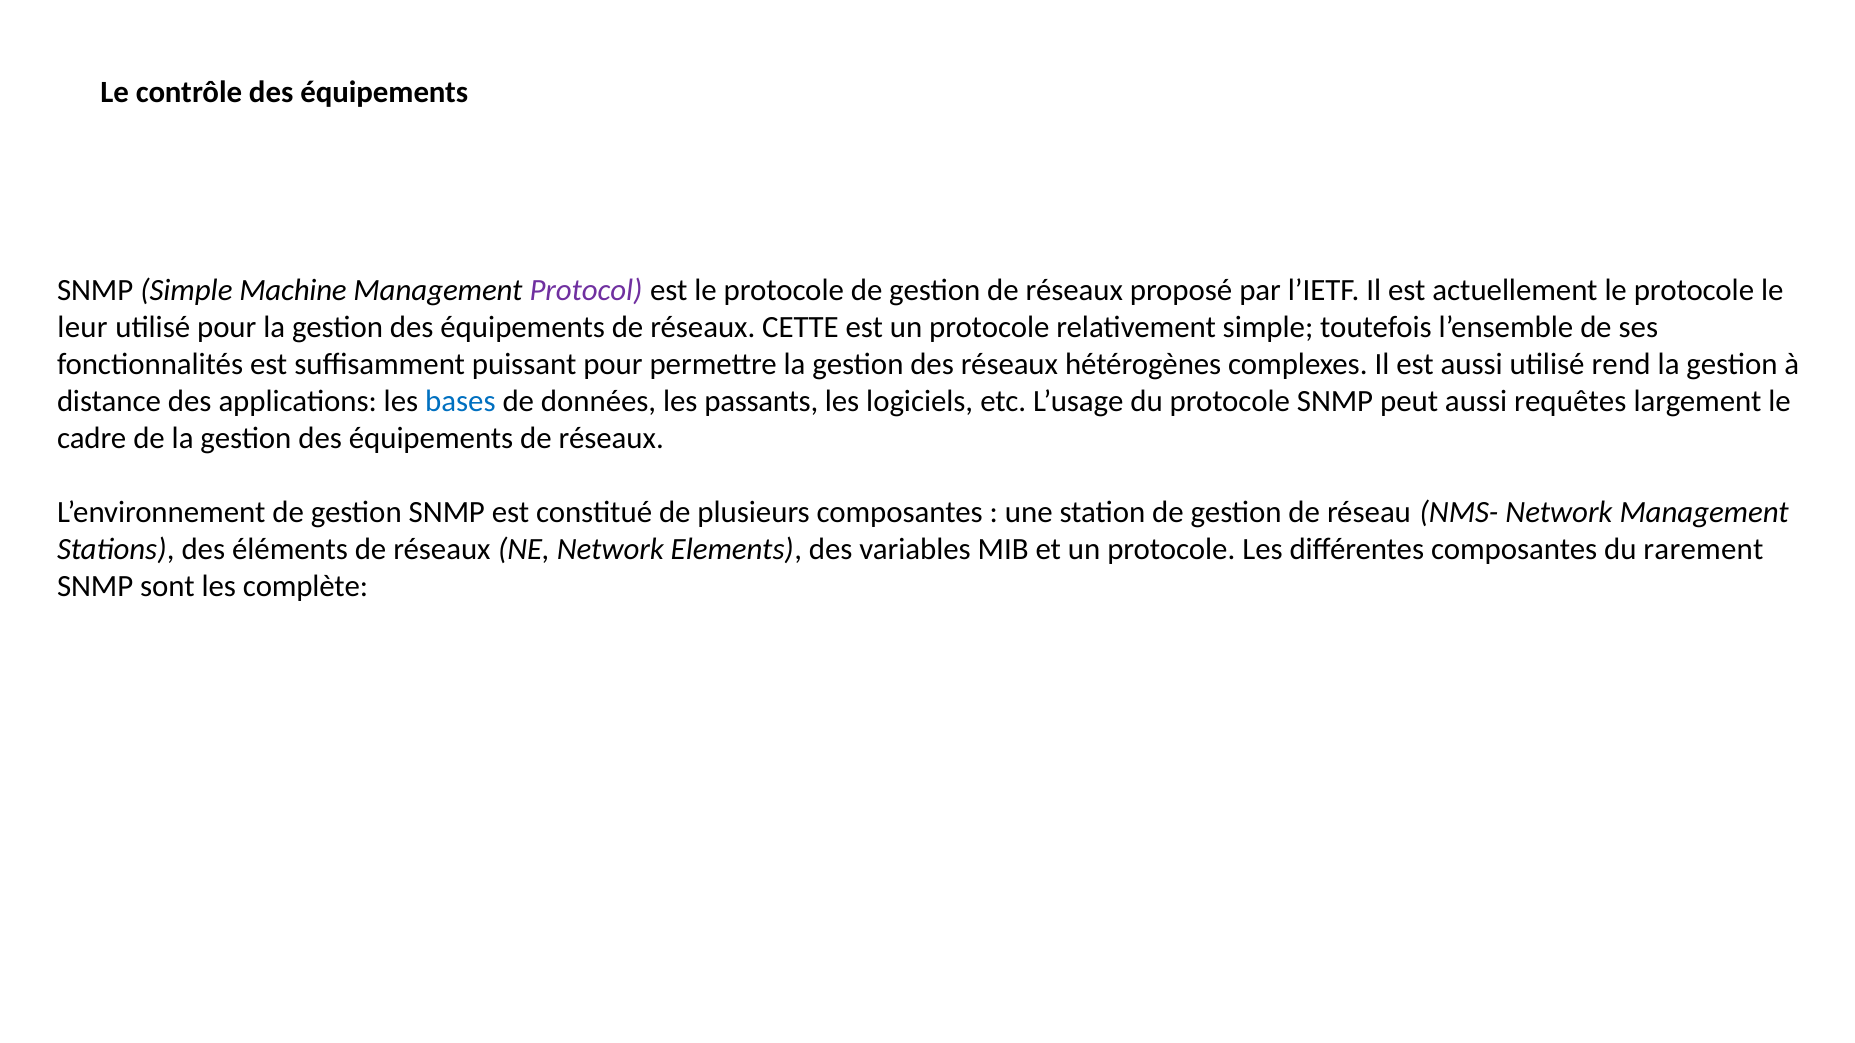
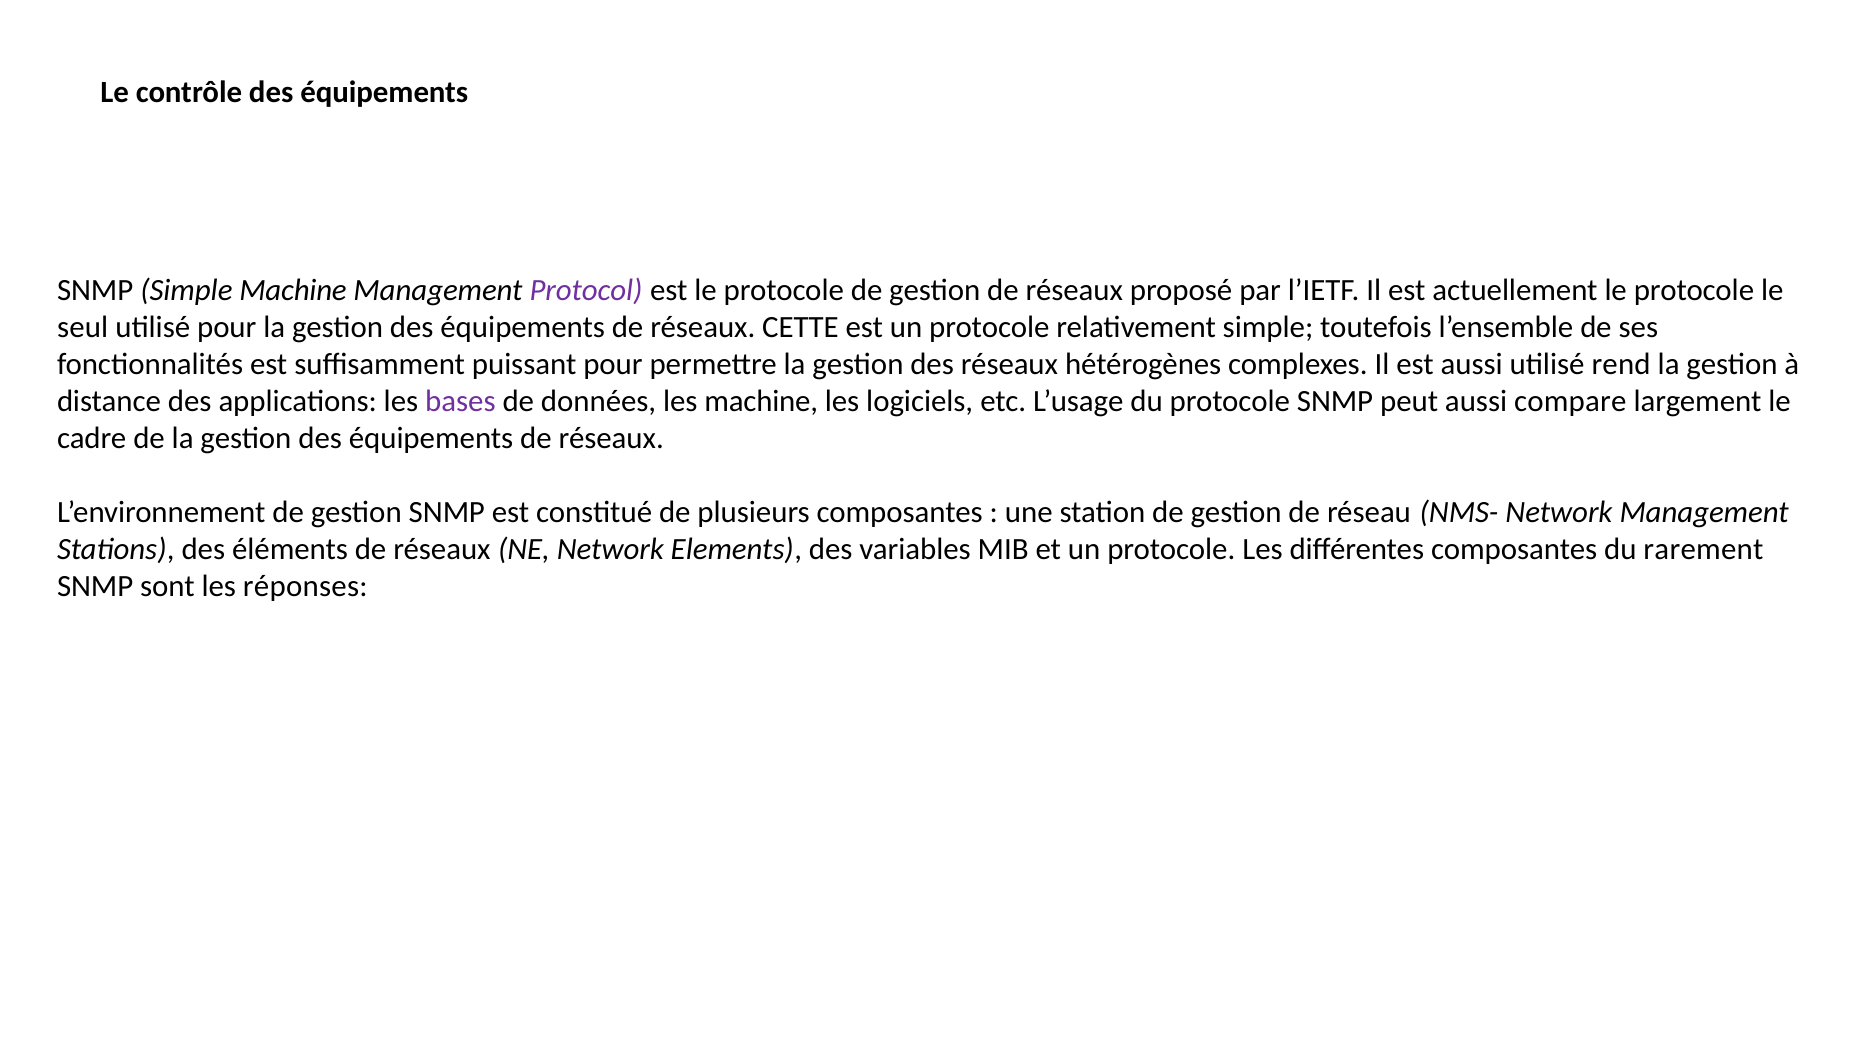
leur: leur -> seul (83, 327)
bases colour: blue -> purple (460, 401)
les passants: passants -> machine (761, 401)
requêtes: requêtes -> compare (1570, 401)
complète: complète -> réponses (305, 587)
